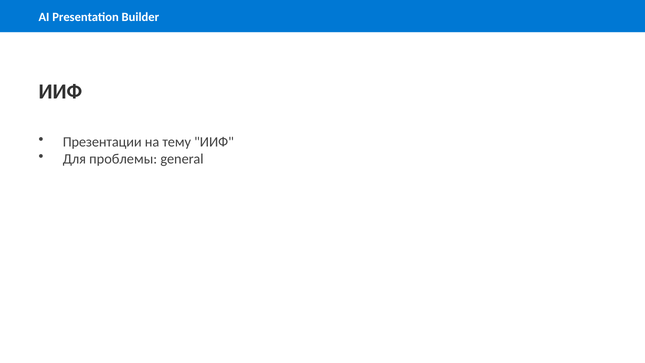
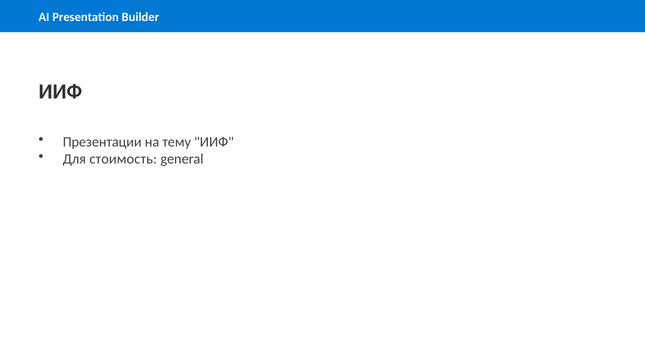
проблемы: проблемы -> стоимость (123, 159)
